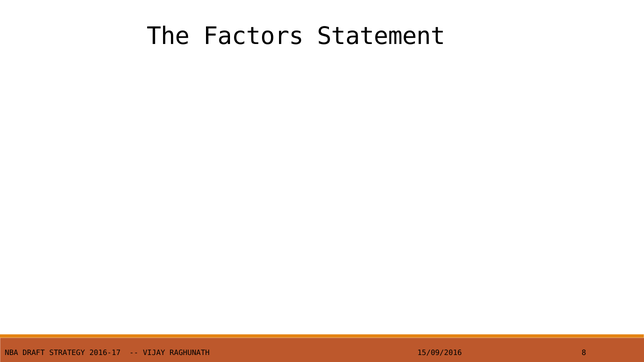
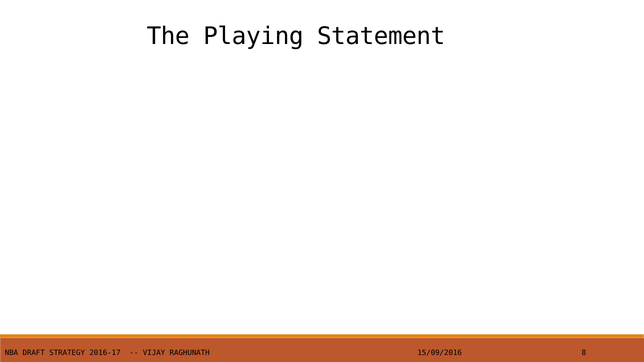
Factors: Factors -> Playing (253, 36)
